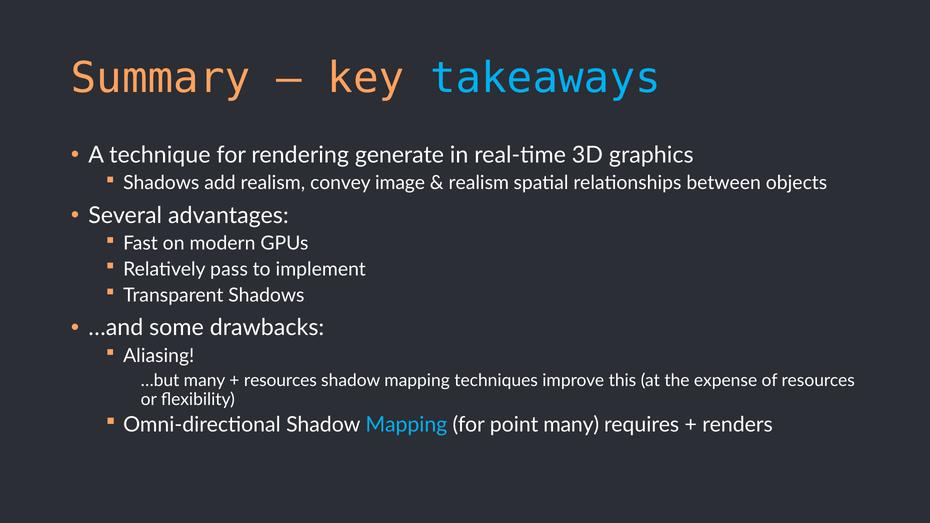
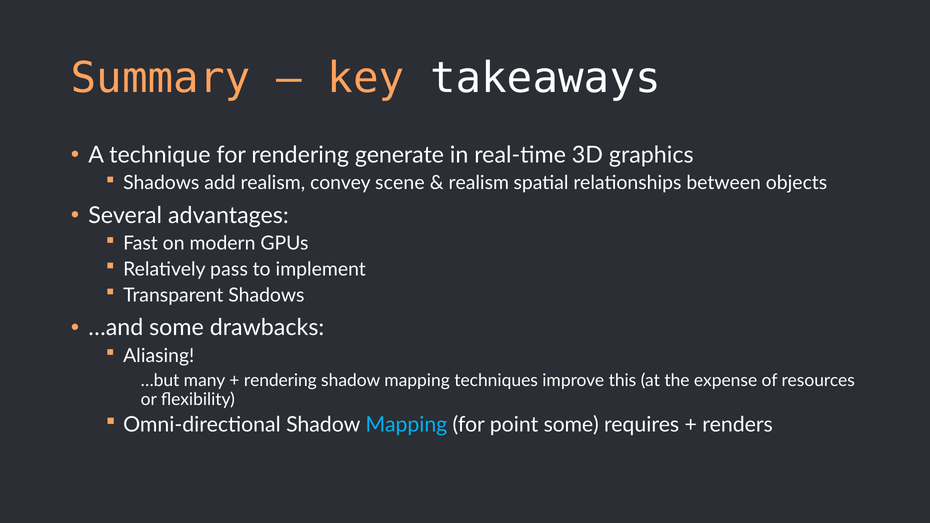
takeaways colour: light blue -> white (545, 78)
image: image -> scene (400, 183)
resources: resources -> rendering (280, 381)
point many: many -> some (571, 425)
